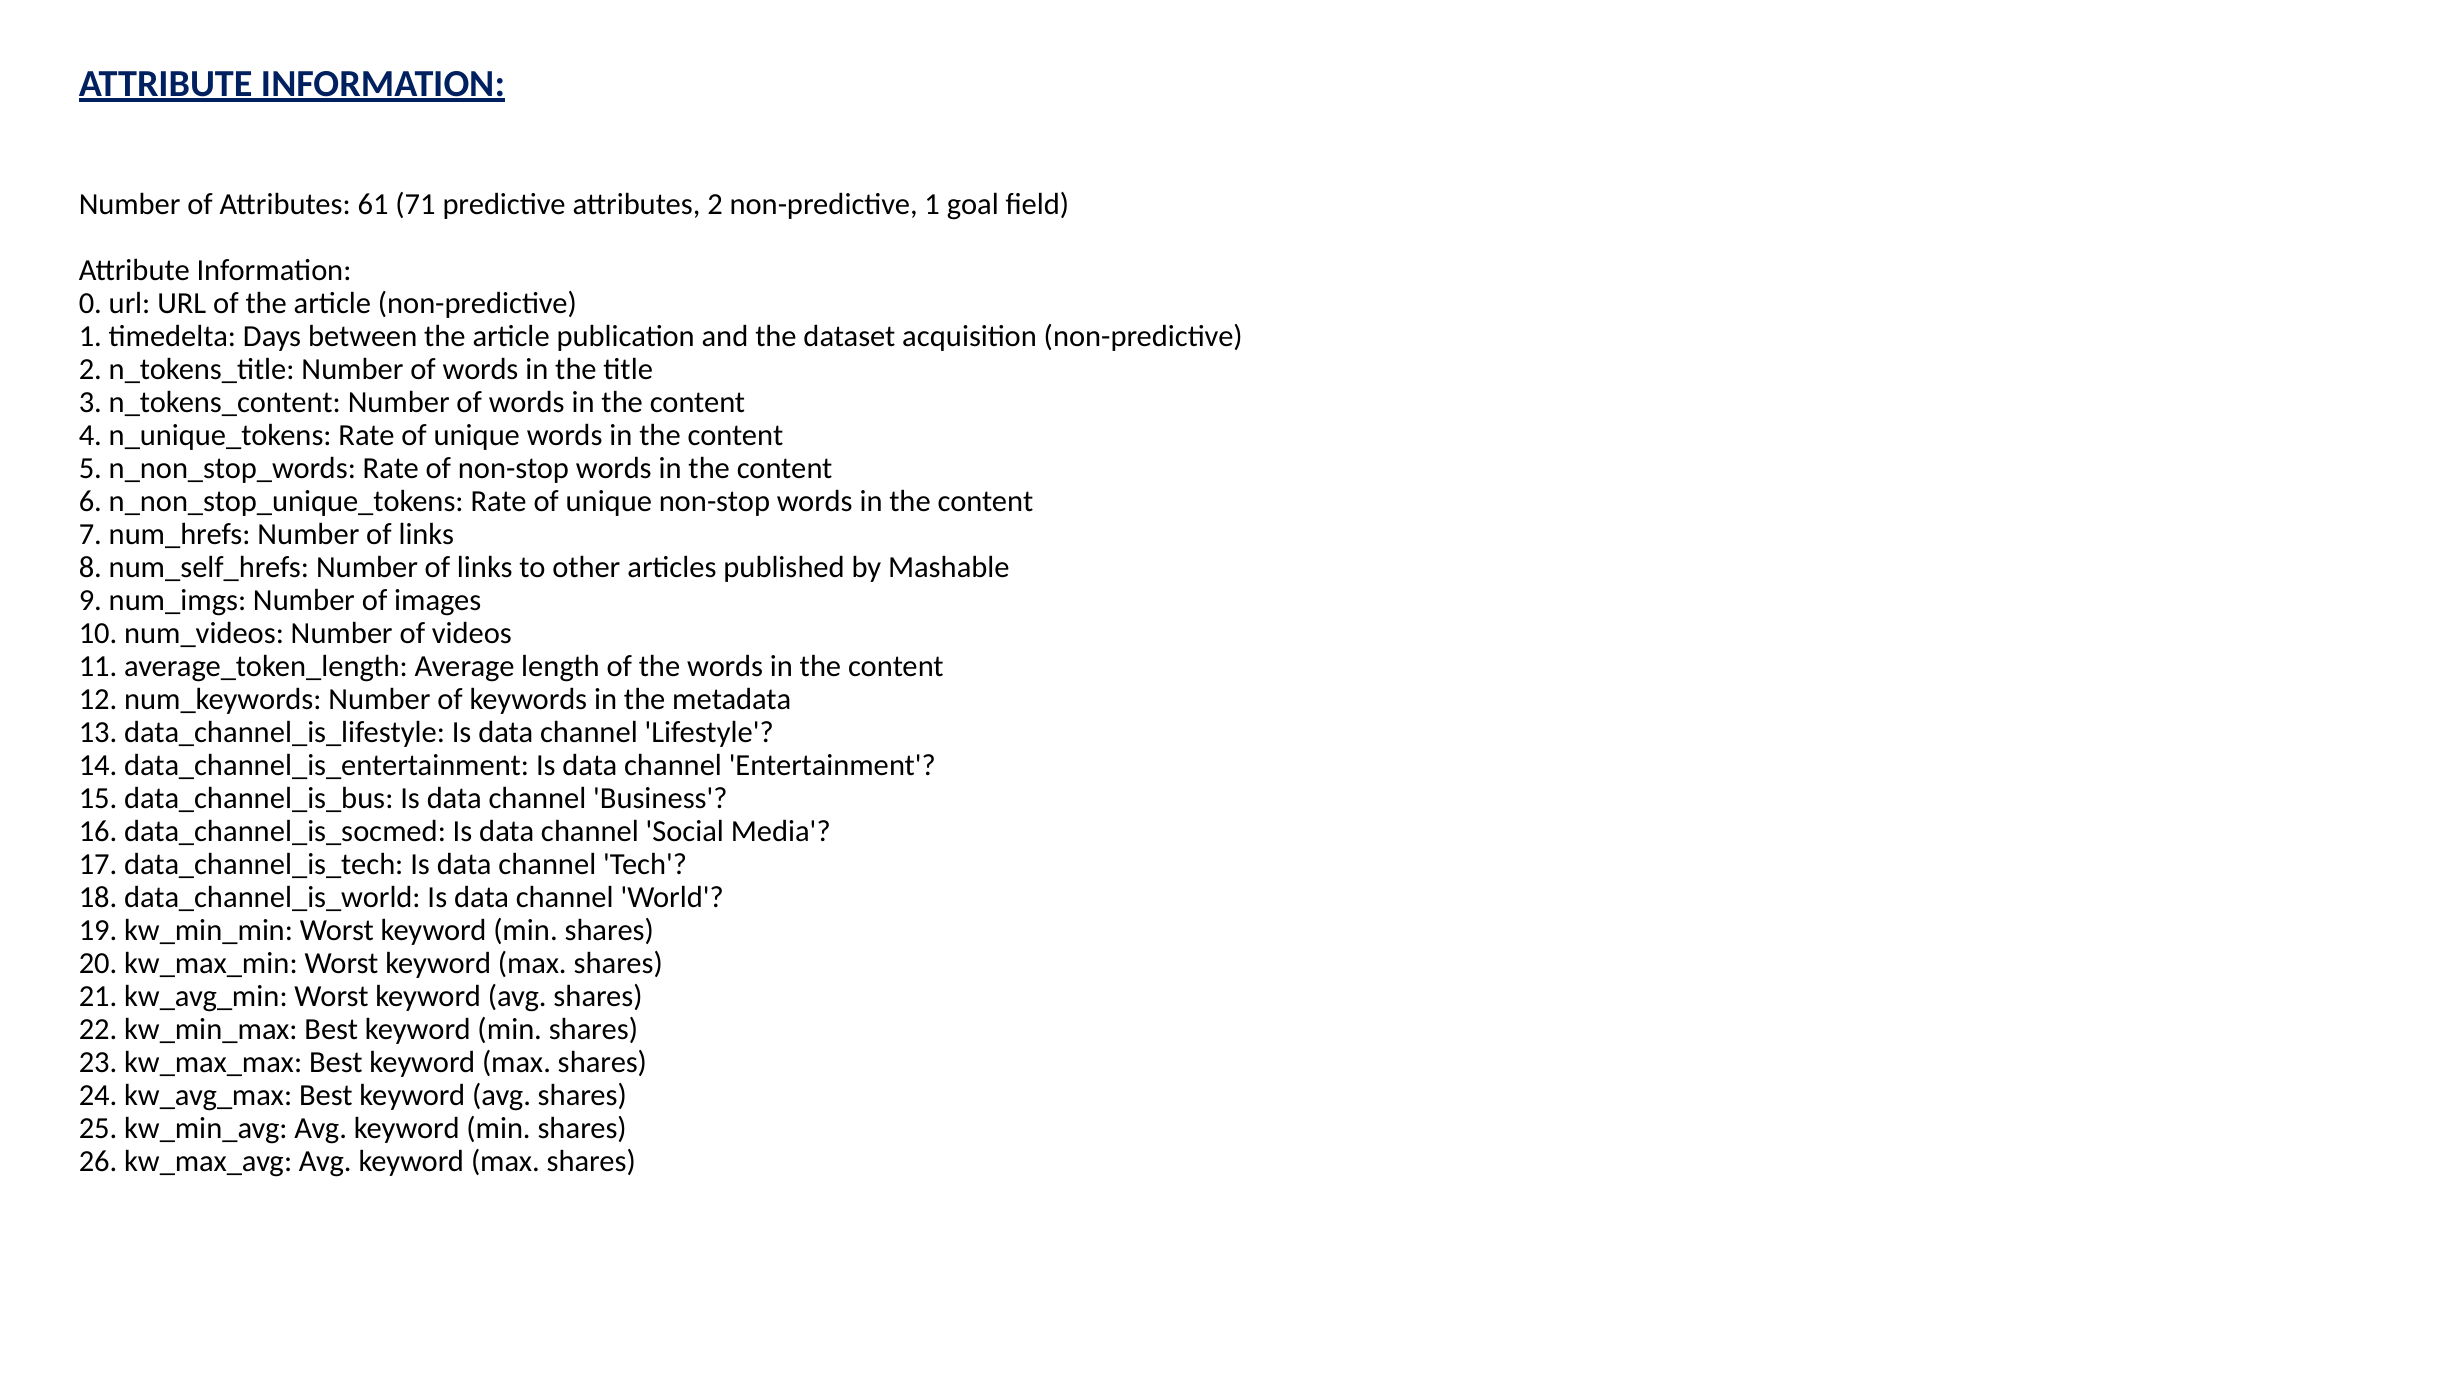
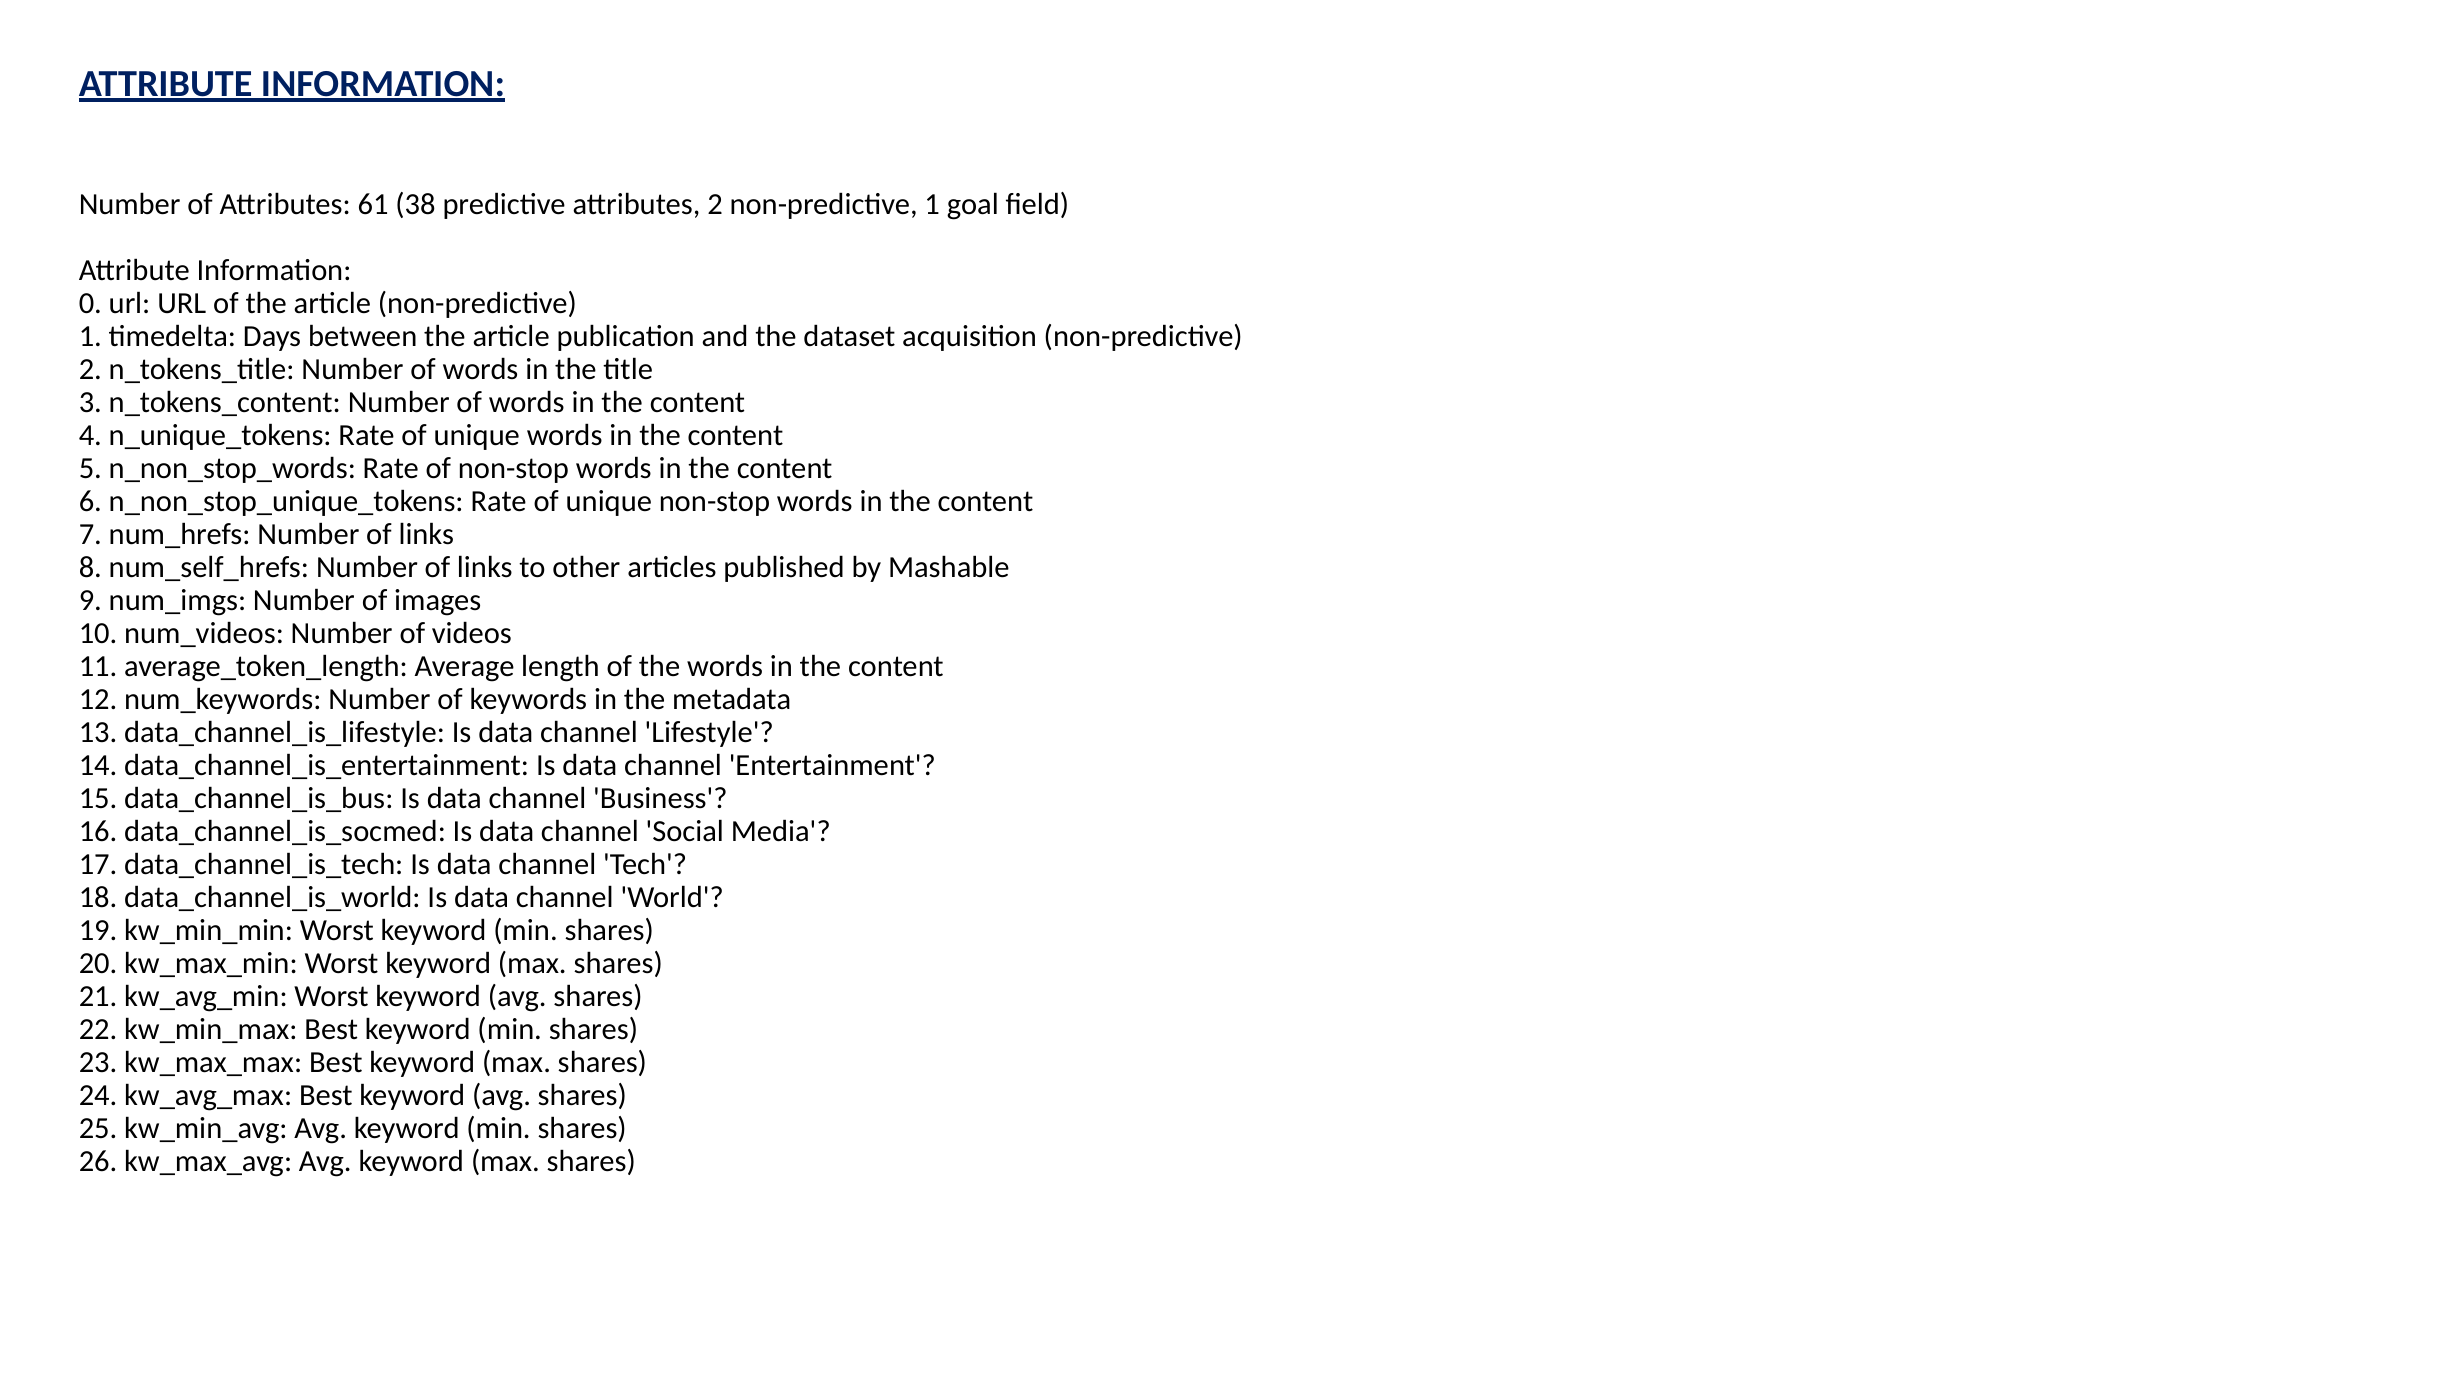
71: 71 -> 38 (415, 205)
